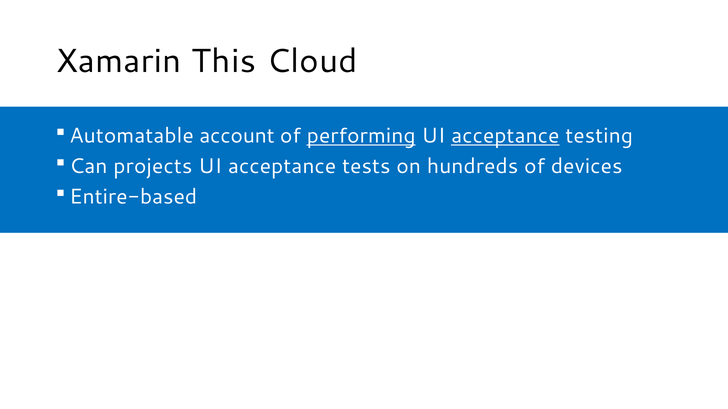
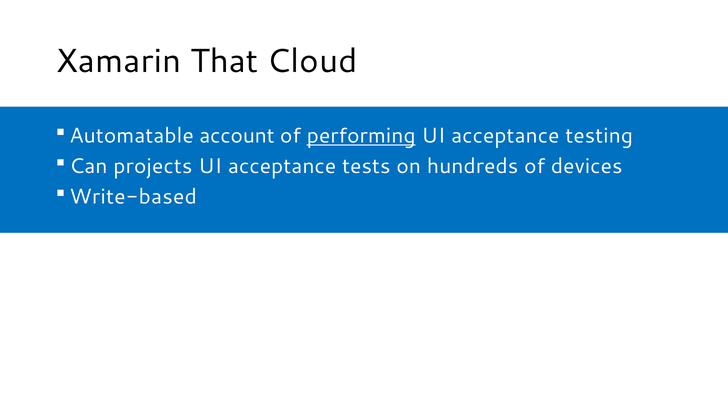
This: This -> That (224, 61)
acceptance underline: present -> none (505, 136)
Entire-based: Entire-based -> Write-based (133, 197)
